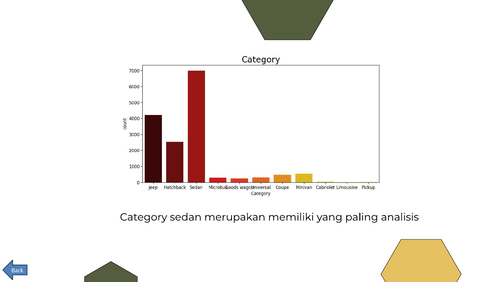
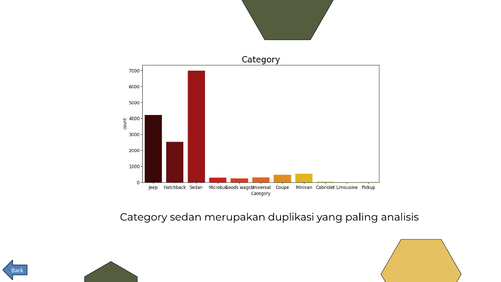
memiliki: memiliki -> duplikasi (291, 217)
